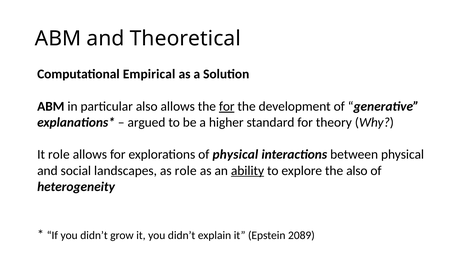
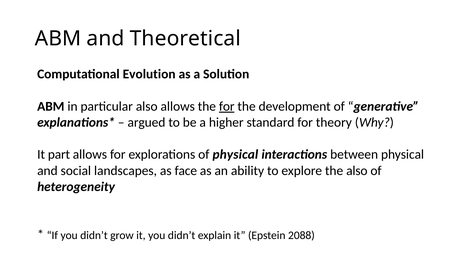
Empirical: Empirical -> Evolution (149, 74)
It role: role -> part (59, 155)
as role: role -> face (186, 171)
ability underline: present -> none (248, 171)
2089: 2089 -> 2088 (301, 236)
